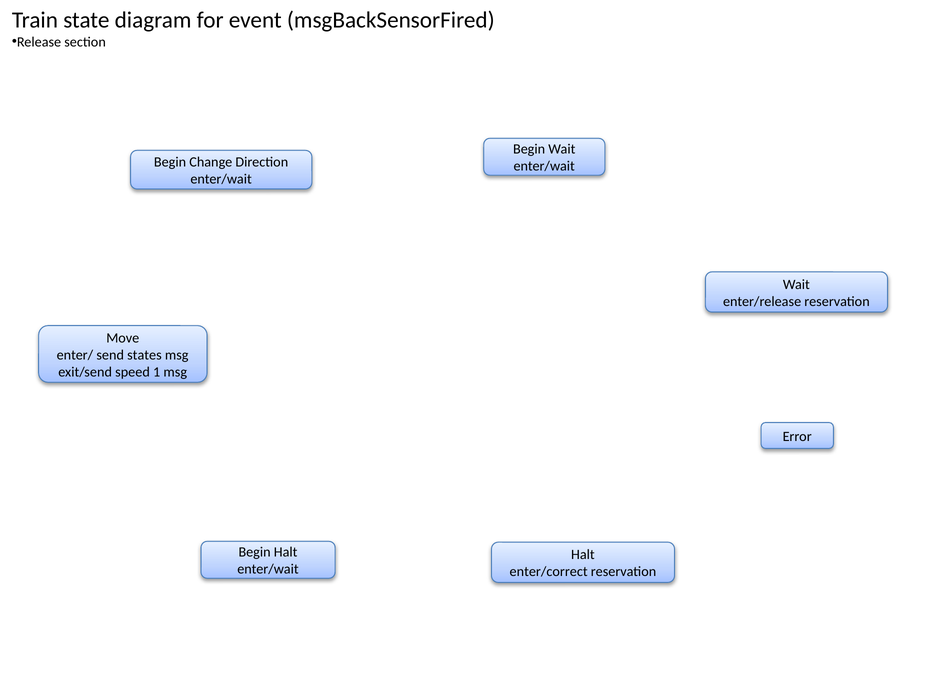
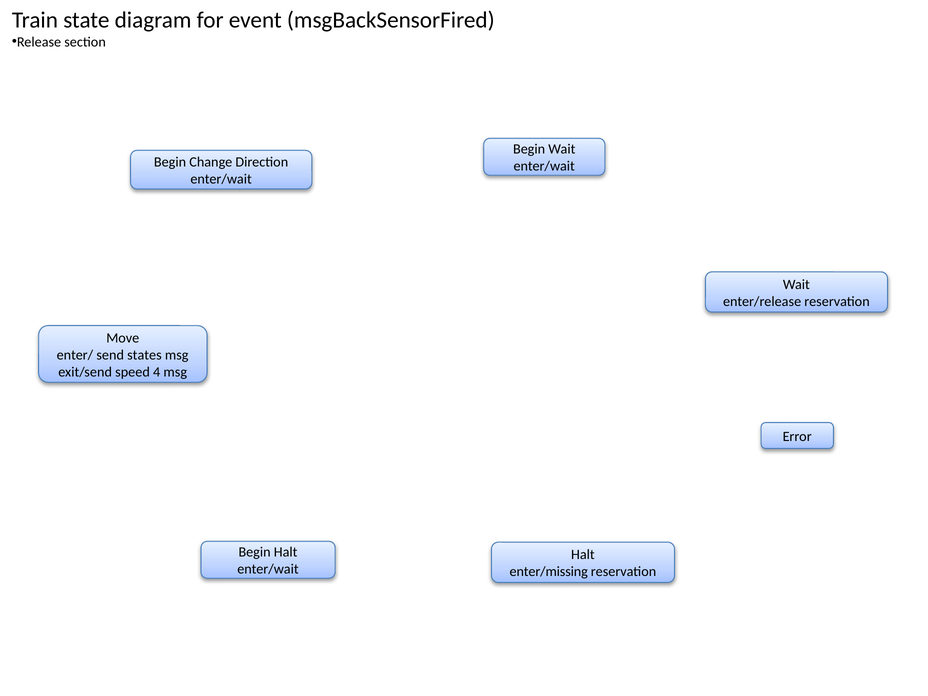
1: 1 -> 4 (157, 372)
enter/correct: enter/correct -> enter/missing (549, 572)
